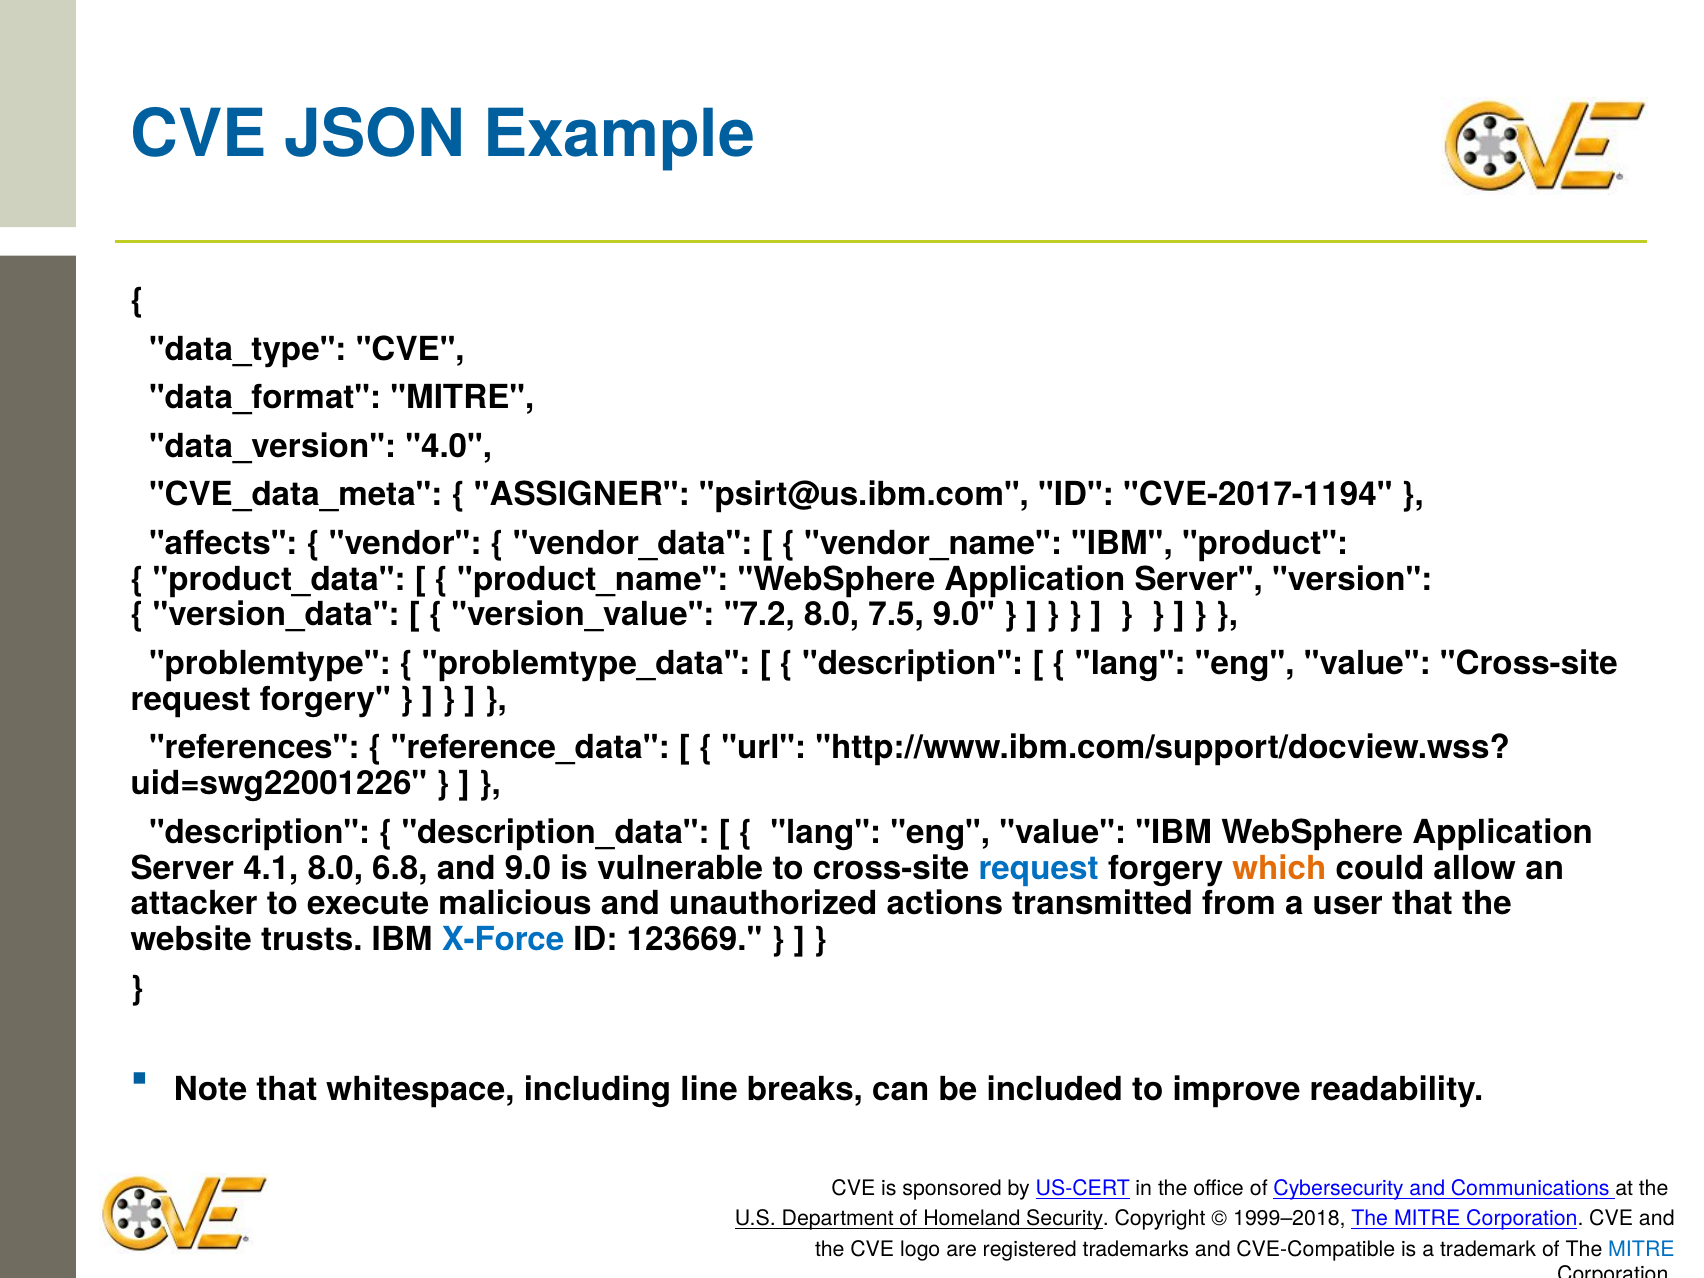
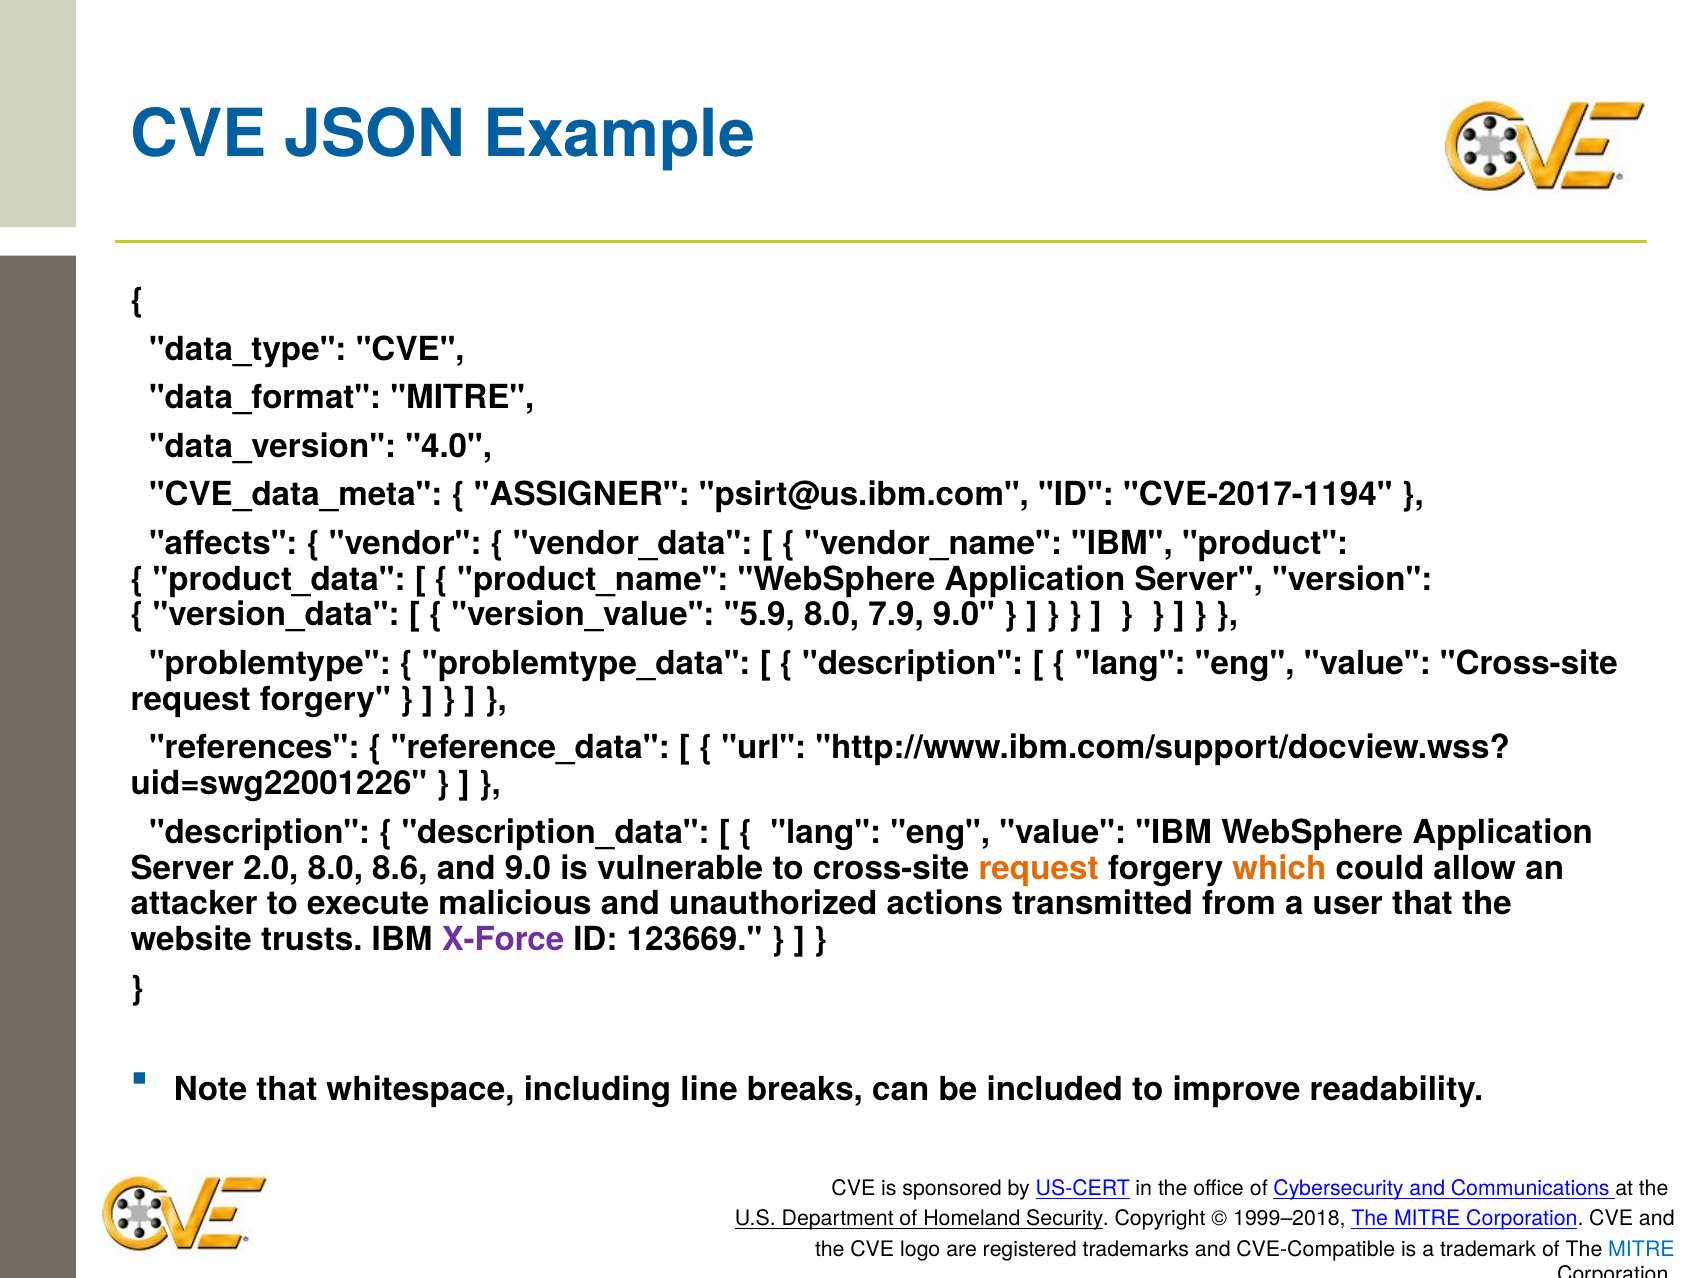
7.2: 7.2 -> 5.9 (759, 615)
7.5: 7.5 -> 7.9 (896, 615)
4.1: 4.1 -> 2.0 (271, 868)
6.8: 6.8 -> 8.6 (400, 868)
request colour: blue -> orange (1039, 868)
X-Force colour: blue -> purple (503, 940)
